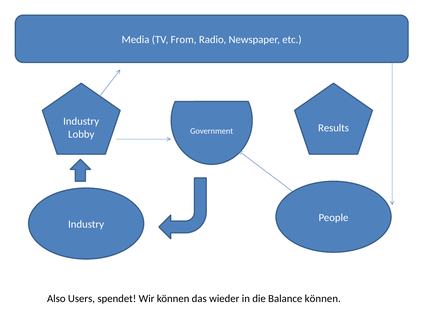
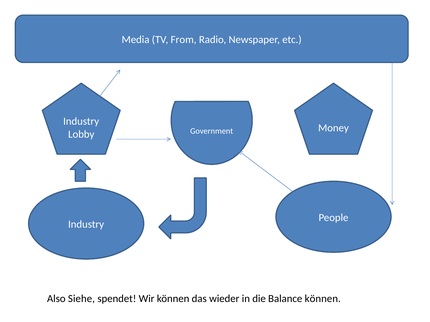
Results: Results -> Money (333, 128)
Users: Users -> Siehe (81, 299)
